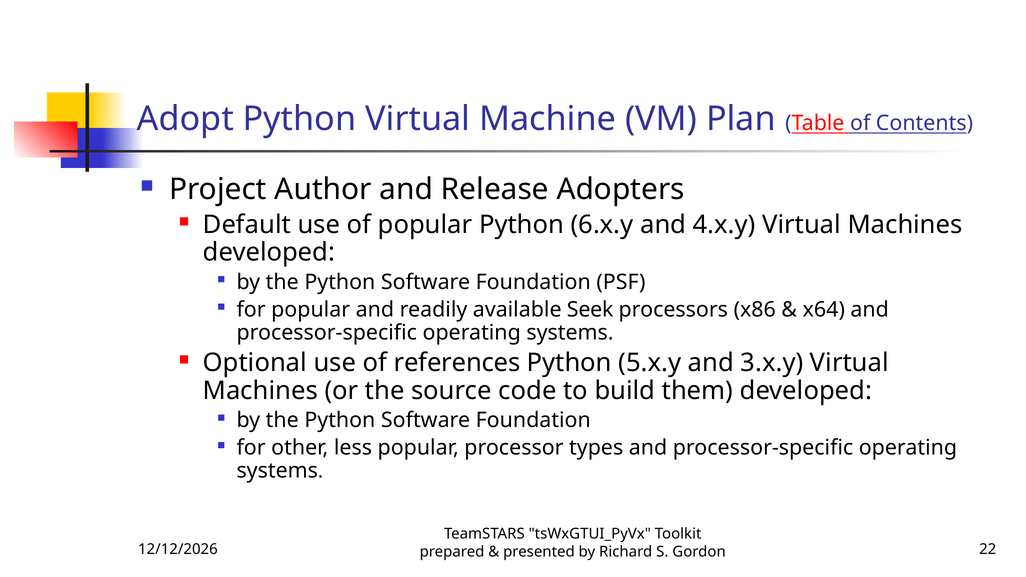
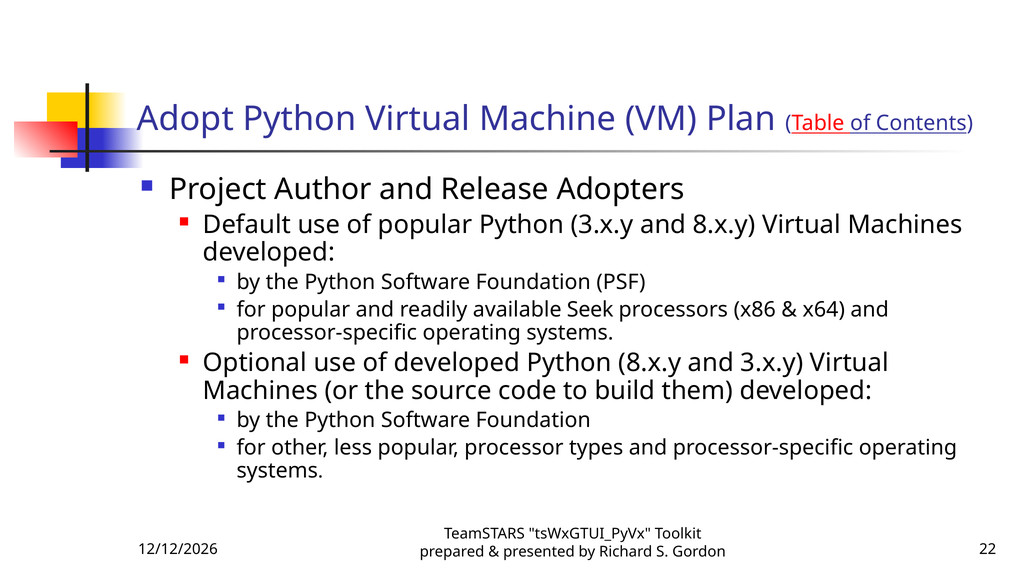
Python 6.x.y: 6.x.y -> 3.x.y (602, 225)
and 4.x.y: 4.x.y -> 8.x.y (724, 225)
of references: references -> developed (457, 363)
Python 5.x.y: 5.x.y -> 8.x.y (650, 363)
